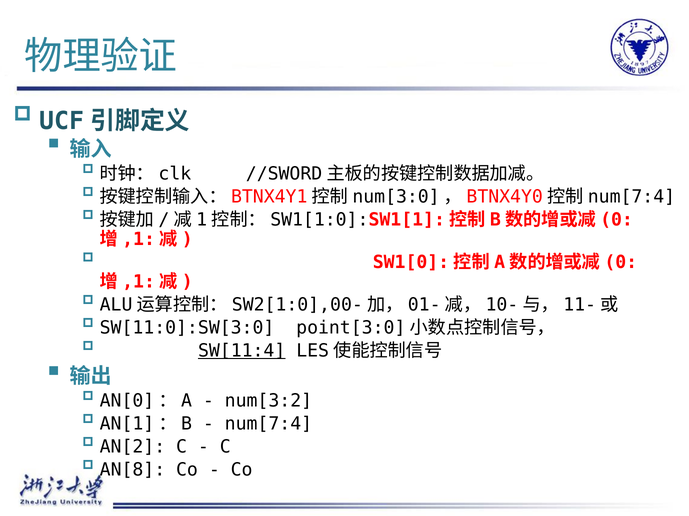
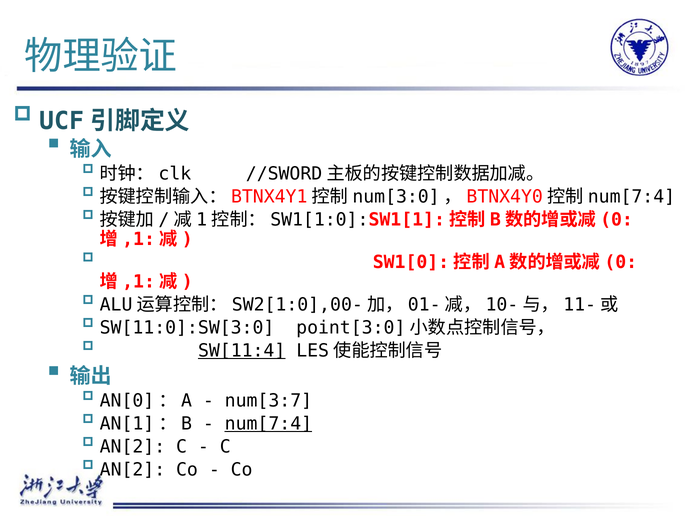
num[3:2: num[3:2 -> num[3:7 (268, 401)
num[7:4 underline: none -> present (268, 424)
AN[8: AN[8 -> AN[2 (132, 470)
